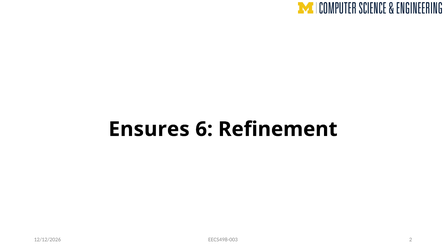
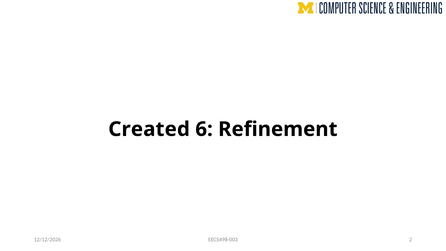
Ensures: Ensures -> Created (149, 129)
